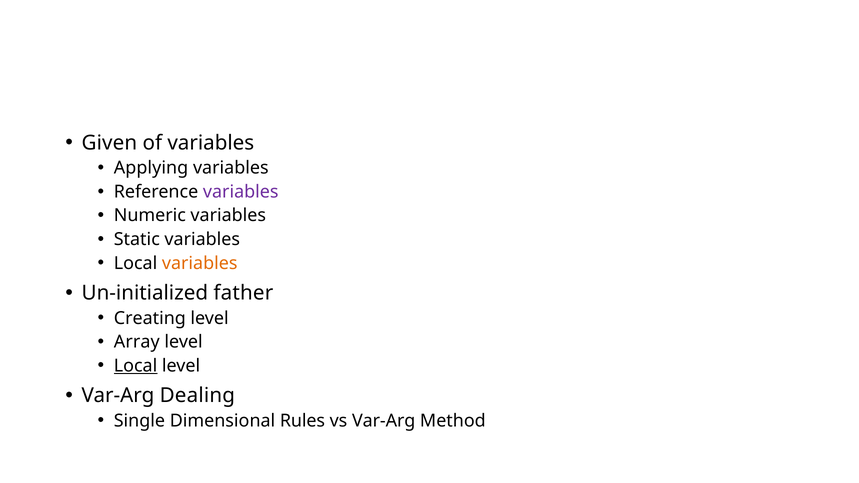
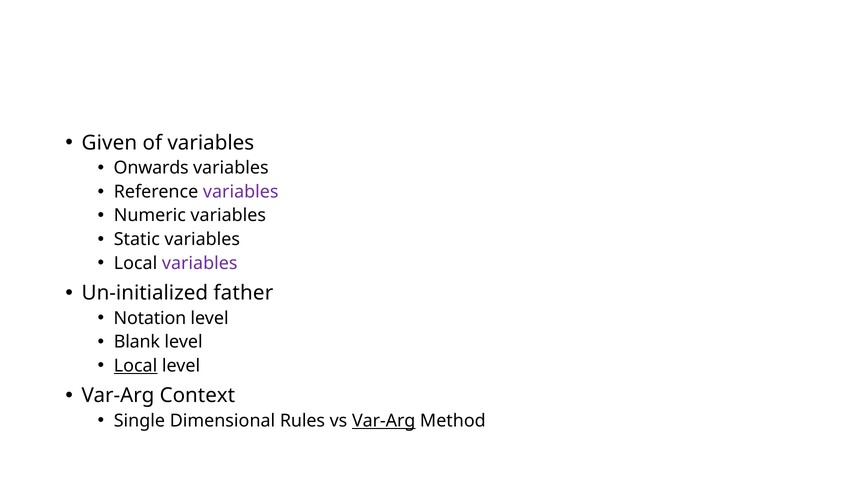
Applying: Applying -> Onwards (151, 168)
variables colour: orange -> purple (200, 263)
Creating: Creating -> Notation (150, 318)
Array: Array -> Blank (137, 342)
Dealing: Dealing -> Context (197, 396)
Var-Arg underline: none -> present (384, 421)
